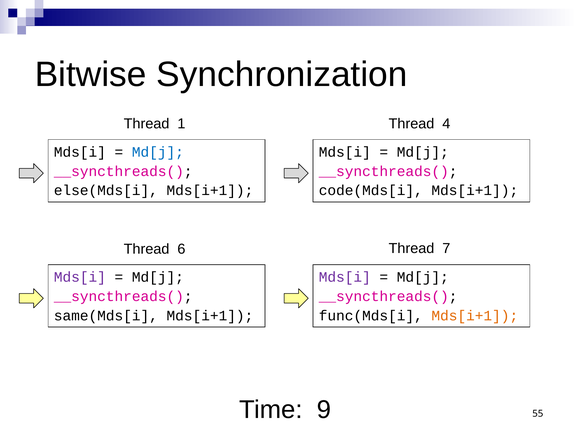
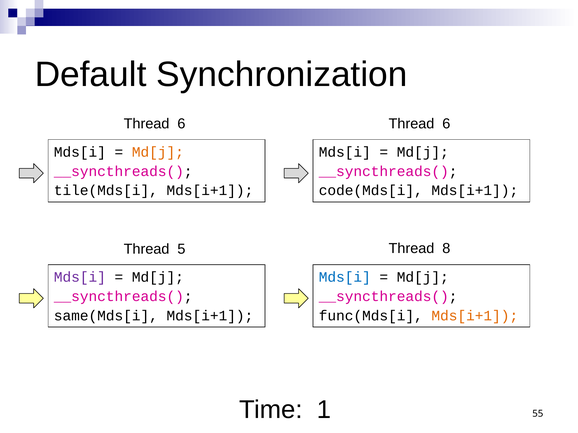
Bitwise: Bitwise -> Default (91, 75)
1: 1 -> 6 (181, 124)
4: 4 -> 6 (446, 124)
Md[j colour: blue -> orange (158, 152)
else(Mds[i: else(Mds[i -> tile(Mds[i (106, 191)
6: 6 -> 5 (181, 249)
7: 7 -> 8 (446, 249)
Mds[i colour: purple -> blue (345, 277)
9: 9 -> 1 (324, 410)
